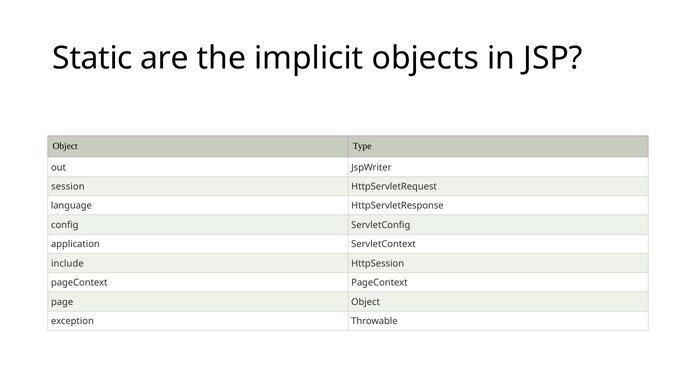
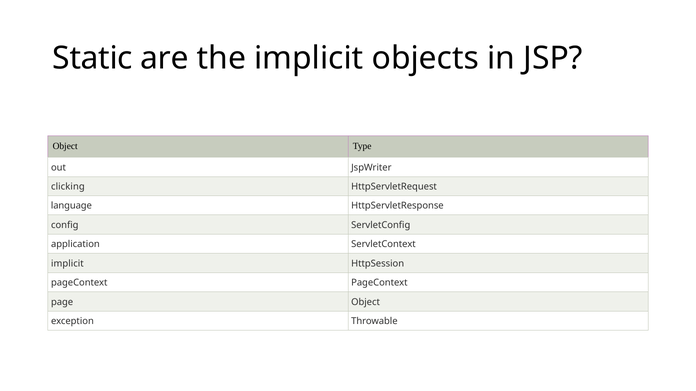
session: session -> clicking (68, 187)
include: include -> implicit (67, 264)
